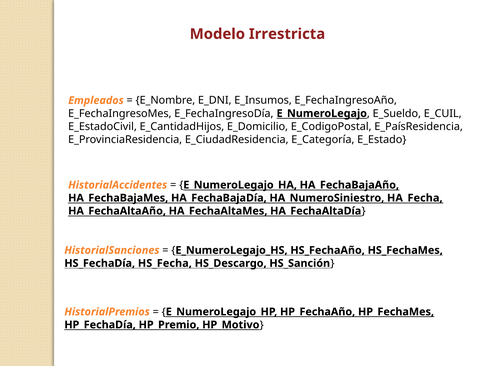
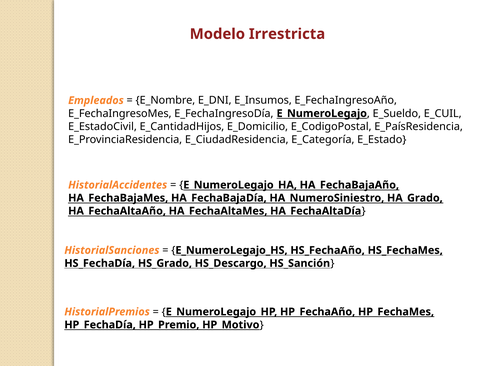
HA_Fecha: HA_Fecha -> HA_Grado (415, 198)
HS_Fecha: HS_Fecha -> HS_Grado (165, 263)
